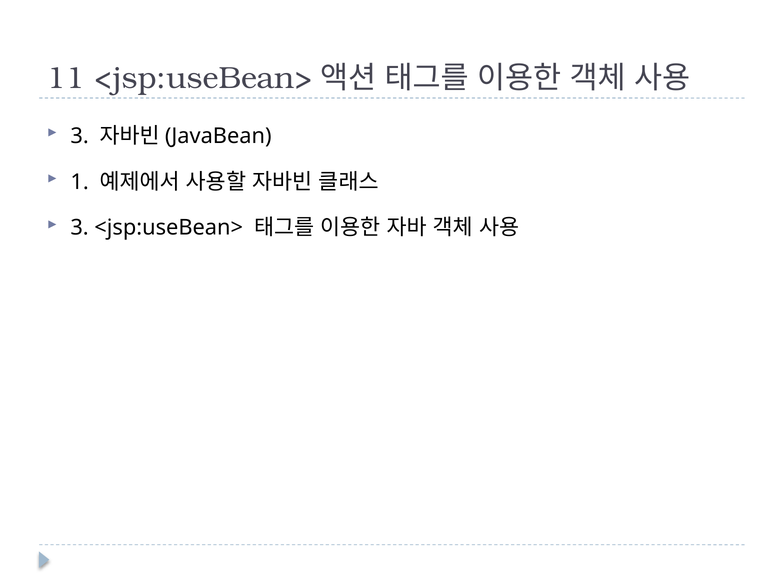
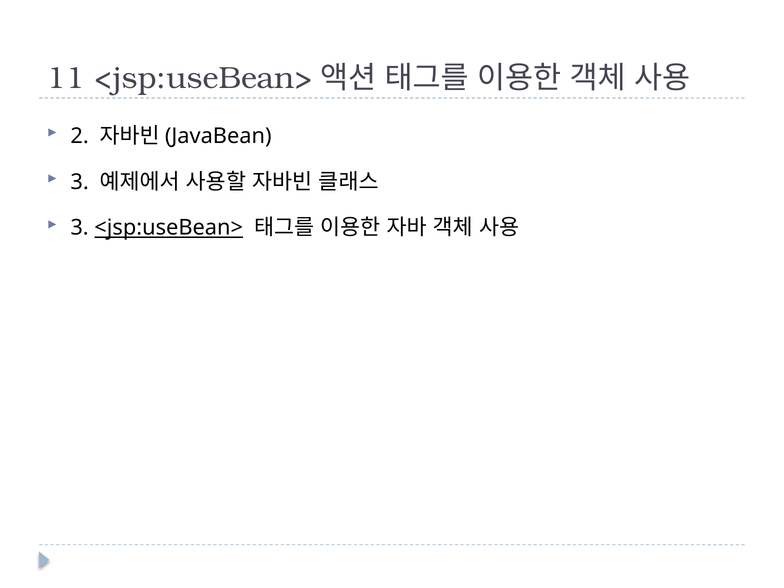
3: 3 -> 2 (80, 136)
1: 1 -> 3 (80, 182)
<jsp:useBean> underline: none -> present (169, 228)
